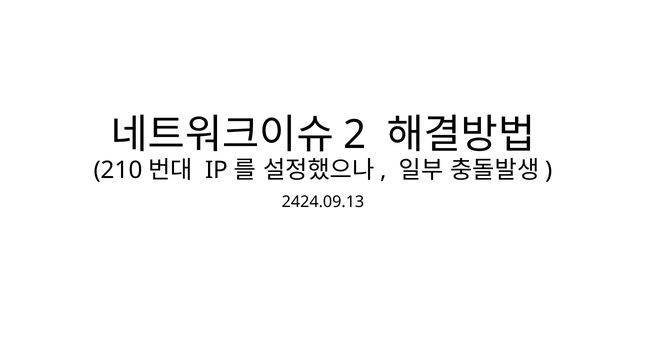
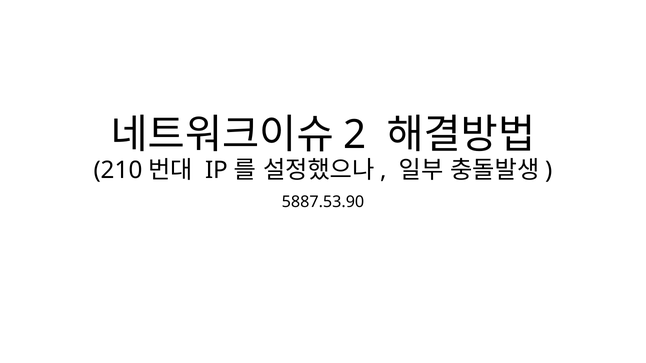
2424.09.13: 2424.09.13 -> 5887.53.90 (323, 202)
